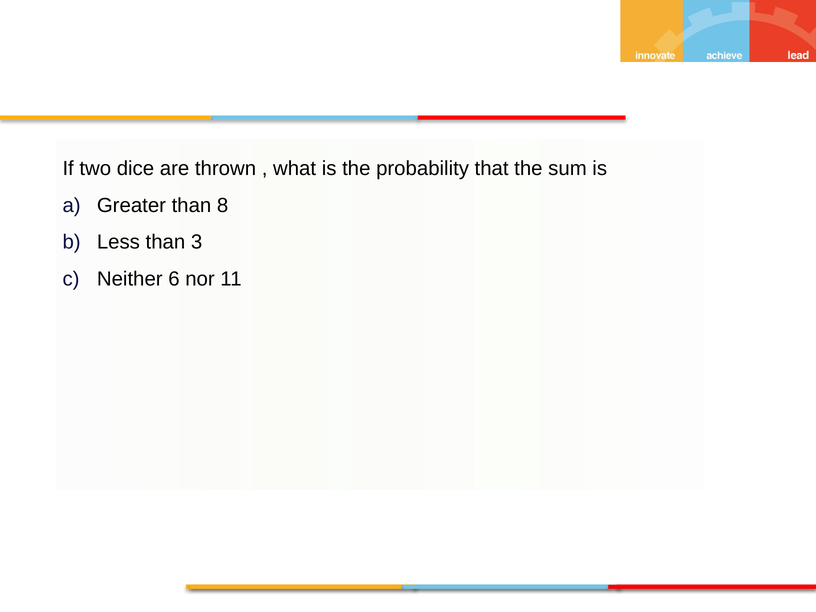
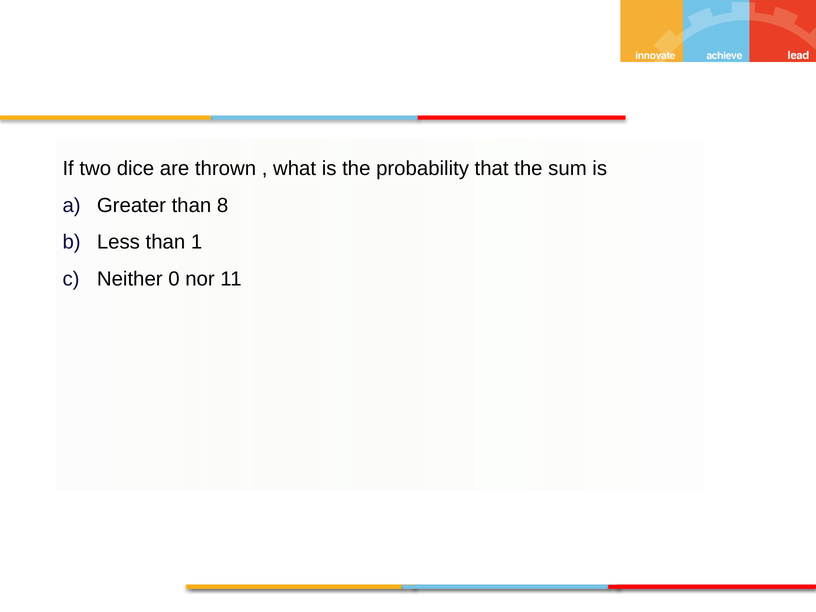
3: 3 -> 1 (197, 242)
6: 6 -> 0 (174, 279)
